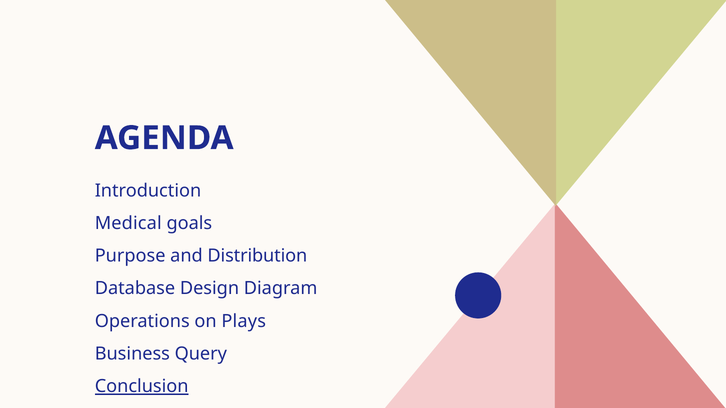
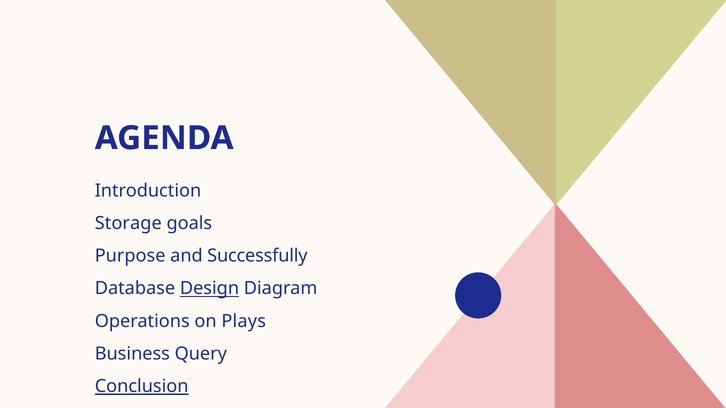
Medical: Medical -> Storage (128, 223)
Distribution: Distribution -> Successfully (257, 256)
Design underline: none -> present (209, 289)
